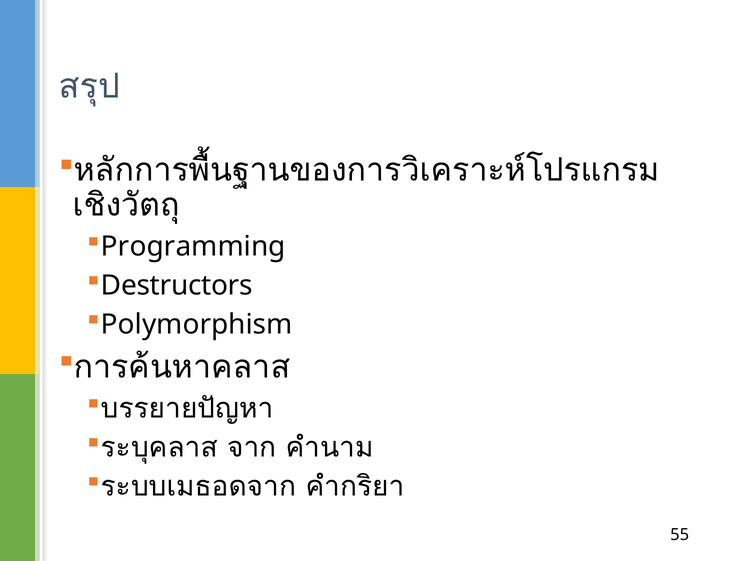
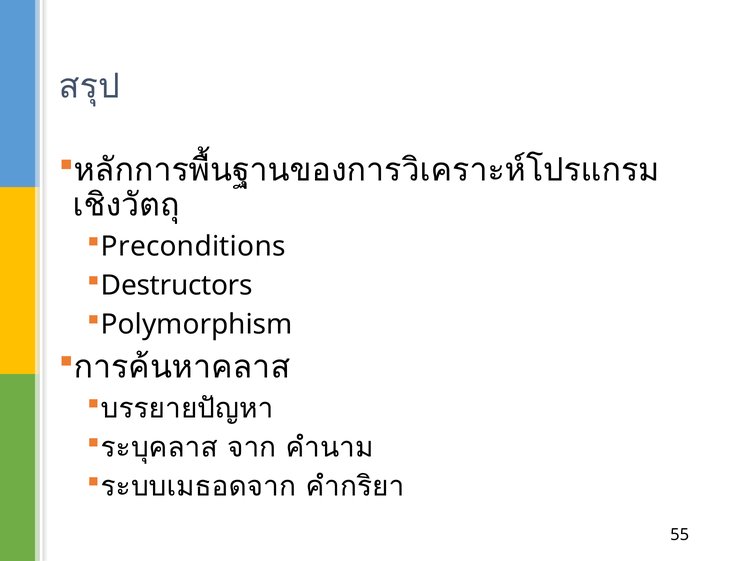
Programming: Programming -> Preconditions (193, 246)
